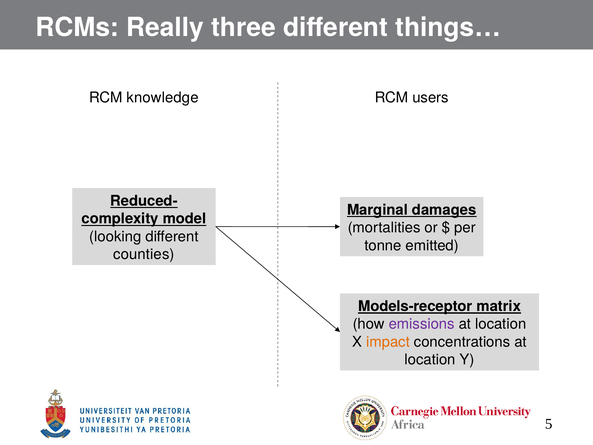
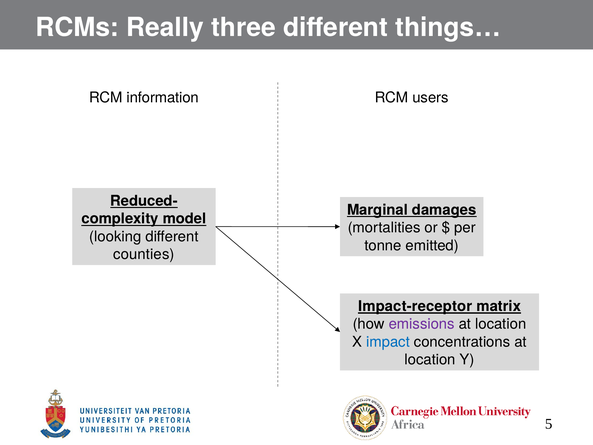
knowledge: knowledge -> information (163, 98)
Models-receptor: Models-receptor -> Impact-receptor (415, 306)
impact colour: orange -> blue (388, 342)
